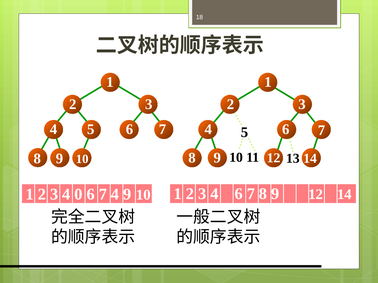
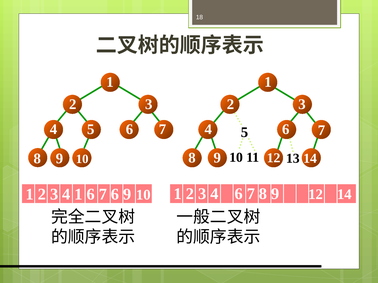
4 0: 0 -> 1 (78, 195)
6 7 4: 4 -> 6 (115, 195)
